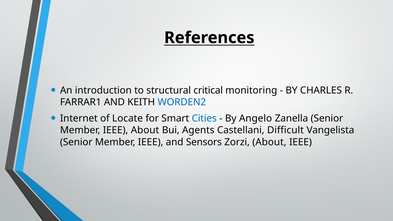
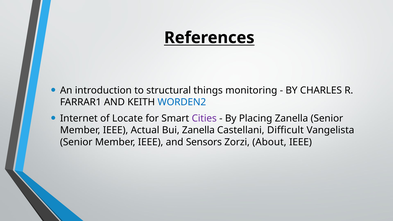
critical: critical -> things (208, 90)
Cities colour: blue -> purple (204, 118)
Angelo: Angelo -> Placing (256, 118)
IEEE About: About -> Actual (145, 130)
Bui Agents: Agents -> Zanella (198, 130)
